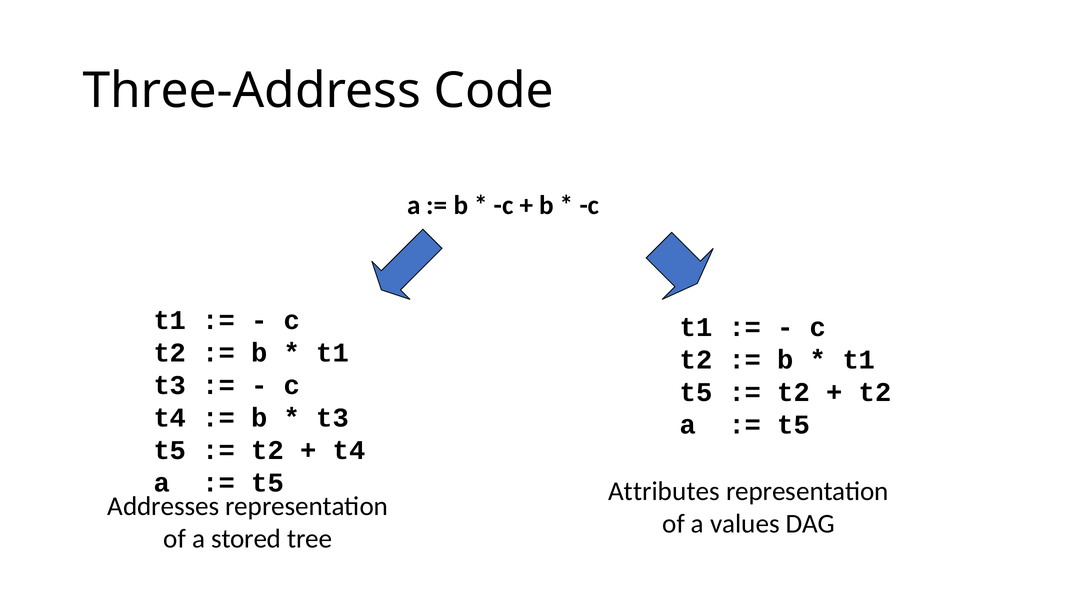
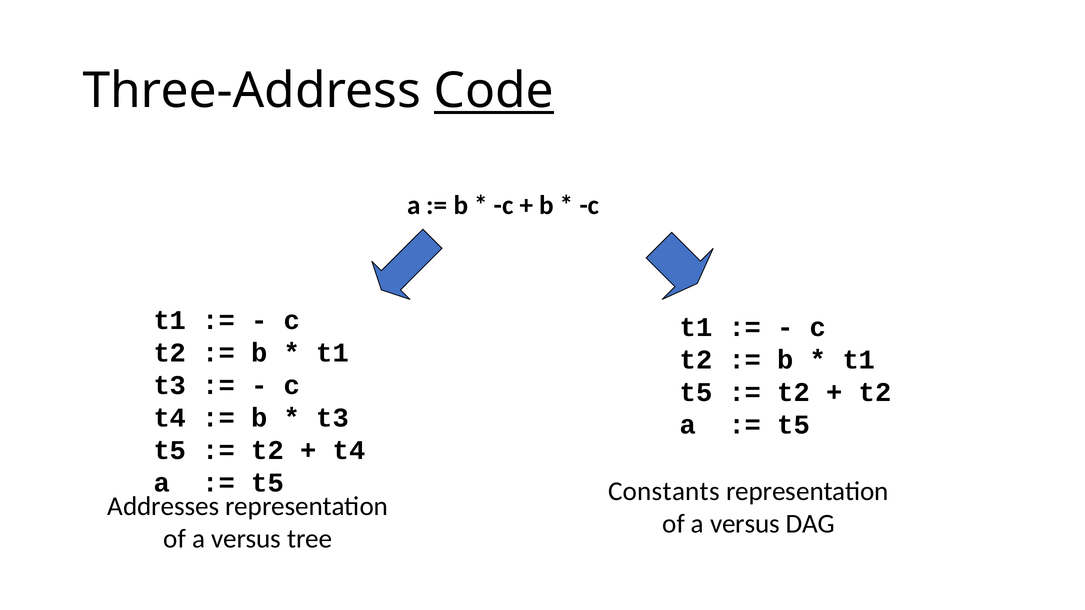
Code underline: none -> present (494, 91)
Attributes: Attributes -> Constants (664, 491)
values: values -> versus (745, 524)
stored: stored -> versus (246, 539)
